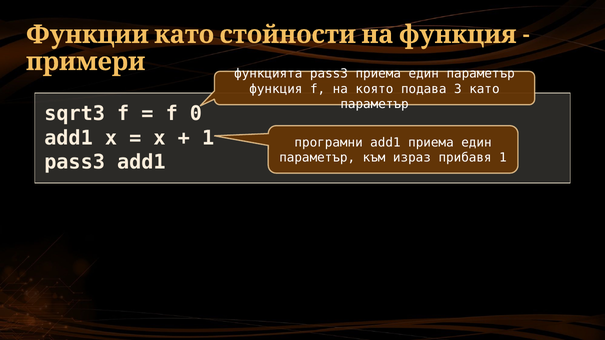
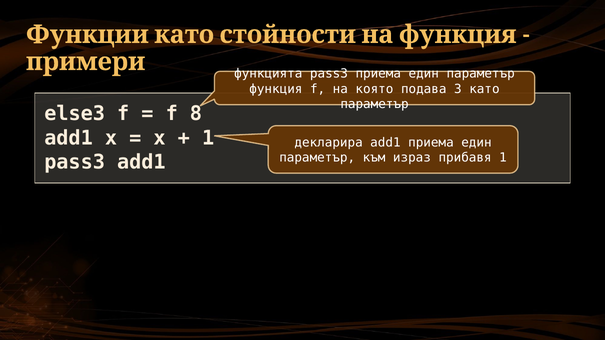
sqrt3: sqrt3 -> else3 (75, 114)
0: 0 -> 8 (196, 114)
програмни: програмни -> декларира (329, 143)
